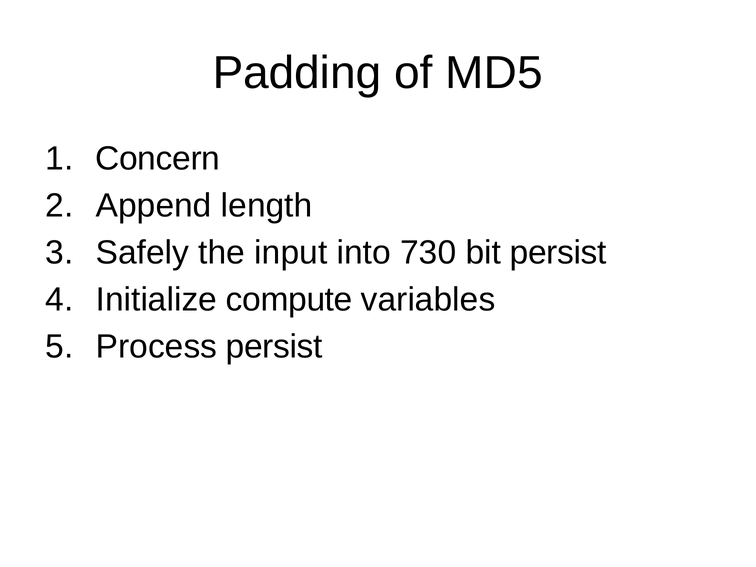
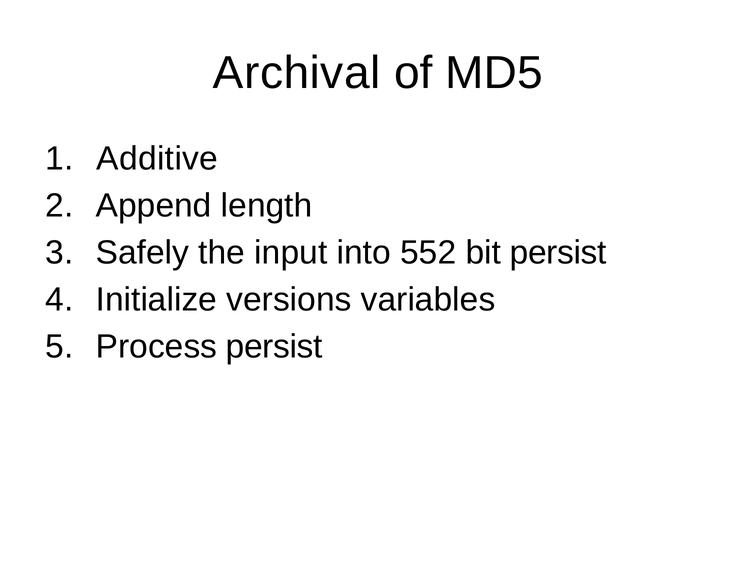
Padding: Padding -> Archival (297, 73)
Concern: Concern -> Additive (157, 159)
730: 730 -> 552 (428, 253)
compute: compute -> versions (289, 300)
